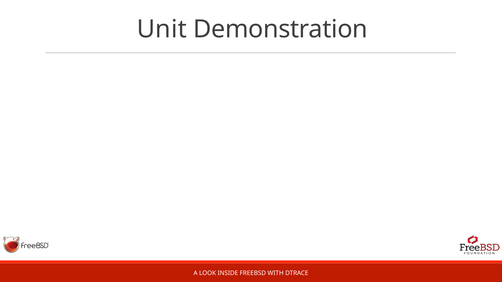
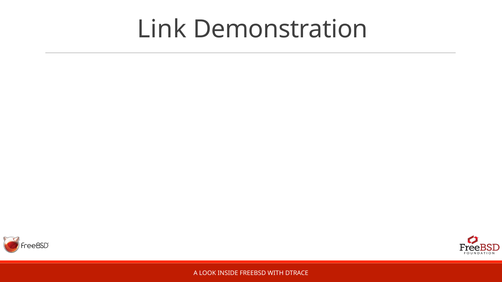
Unit: Unit -> Link (162, 29)
